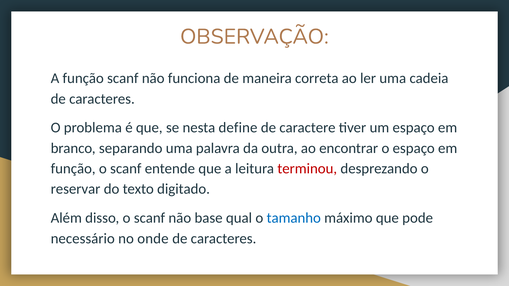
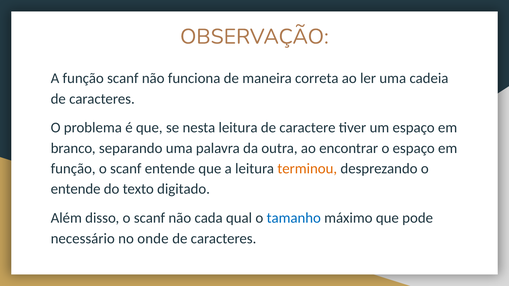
nesta define: define -> leitura (238, 128)
terminou colour: red -> orange (307, 169)
reservar: reservar -> entende (76, 189)
base: base -> cada (209, 218)
